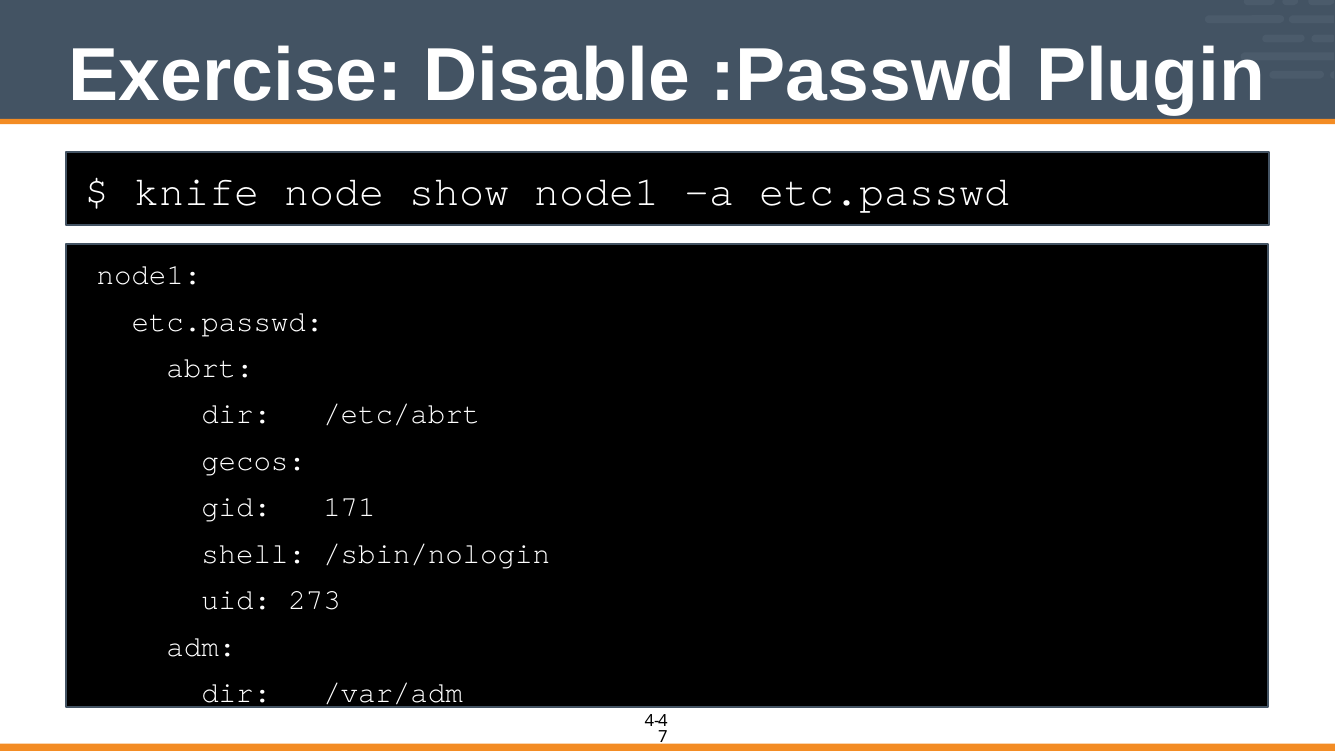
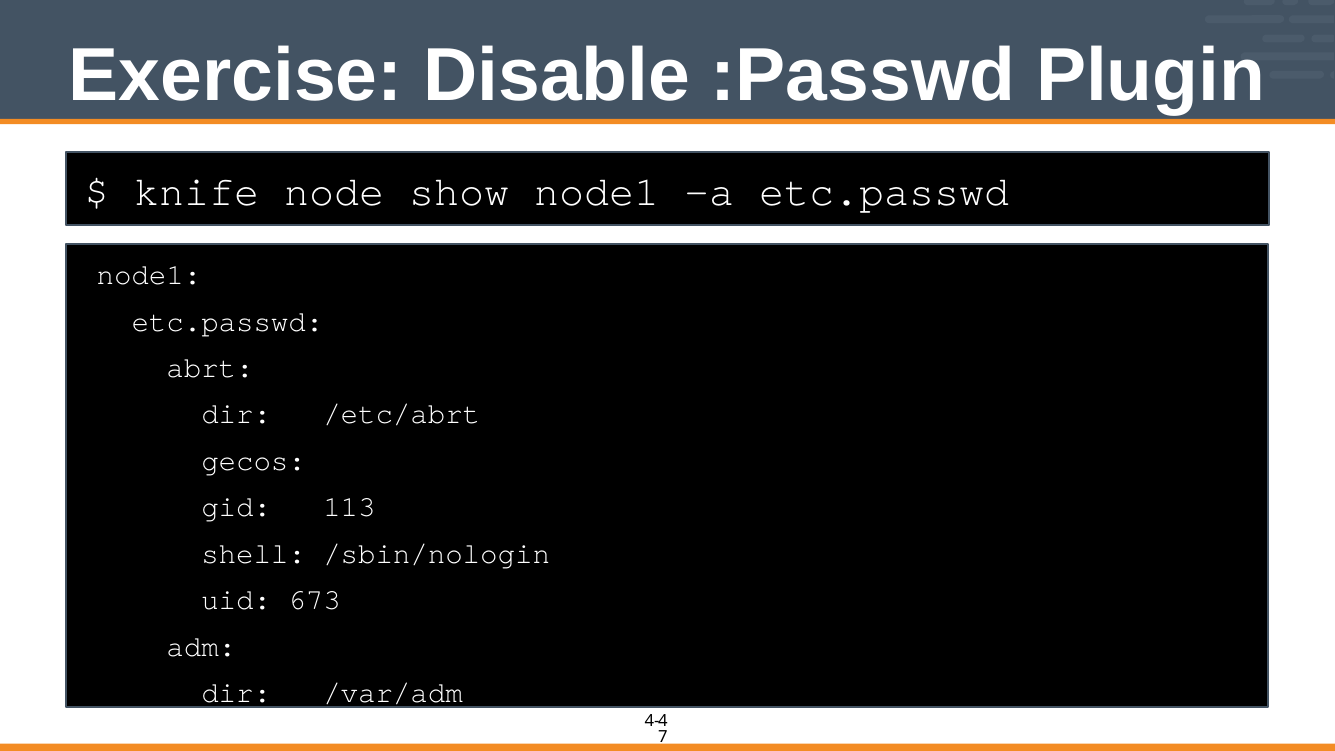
171: 171 -> 113 (349, 507)
273: 273 -> 673 (315, 600)
